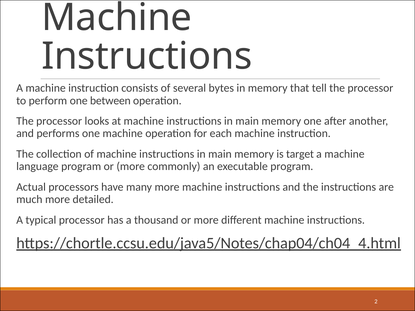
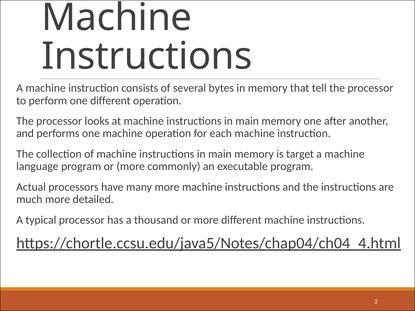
one between: between -> different (110, 101)
